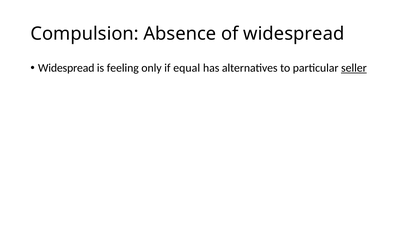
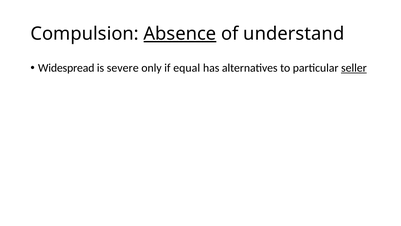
Absence underline: none -> present (180, 34)
of widespread: widespread -> understand (294, 34)
feeling: feeling -> severe (123, 68)
